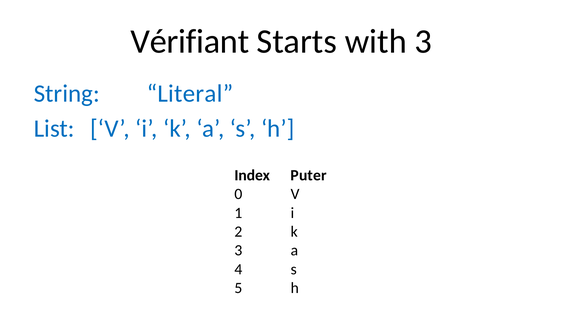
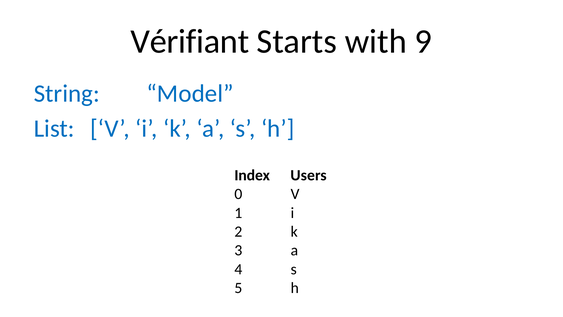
with 3: 3 -> 9 (423, 41)
Literal: Literal -> Model (190, 94)
Puter: Puter -> Users (309, 175)
